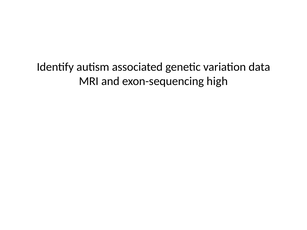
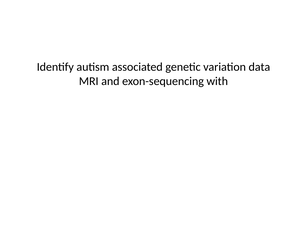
high: high -> with (217, 81)
